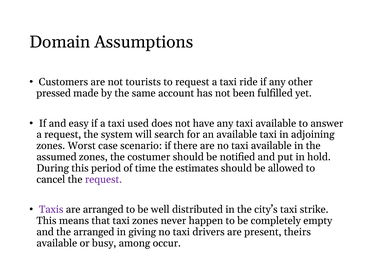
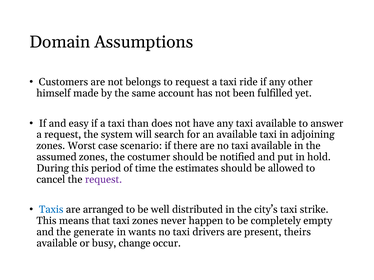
tourists: tourists -> belongs (143, 82)
pressed: pressed -> himself (54, 93)
used: used -> than (138, 124)
Taxis colour: purple -> blue (51, 210)
the arranged: arranged -> generate (94, 232)
giving: giving -> wants (142, 232)
among: among -> change (135, 244)
